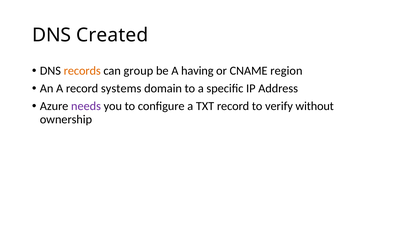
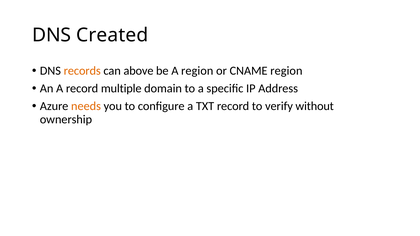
group: group -> above (138, 71)
A having: having -> region (197, 71)
systems: systems -> multiple (121, 89)
needs colour: purple -> orange (86, 106)
